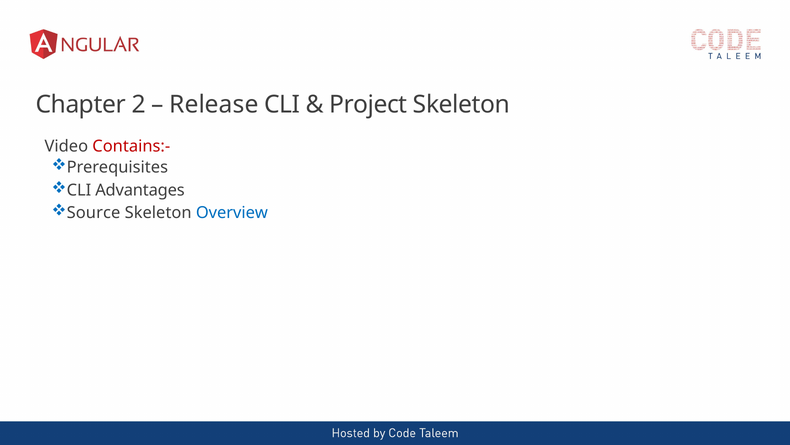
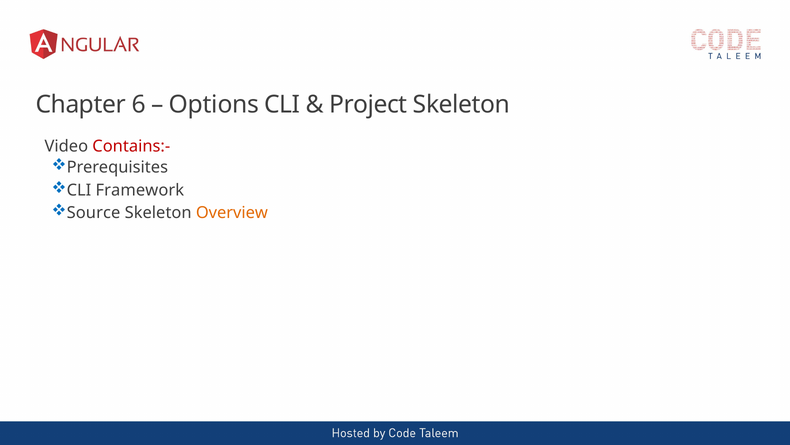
2: 2 -> 6 (139, 105)
Release: Release -> Options (214, 105)
Advantages: Advantages -> Framework (140, 190)
Overview colour: blue -> orange (232, 213)
